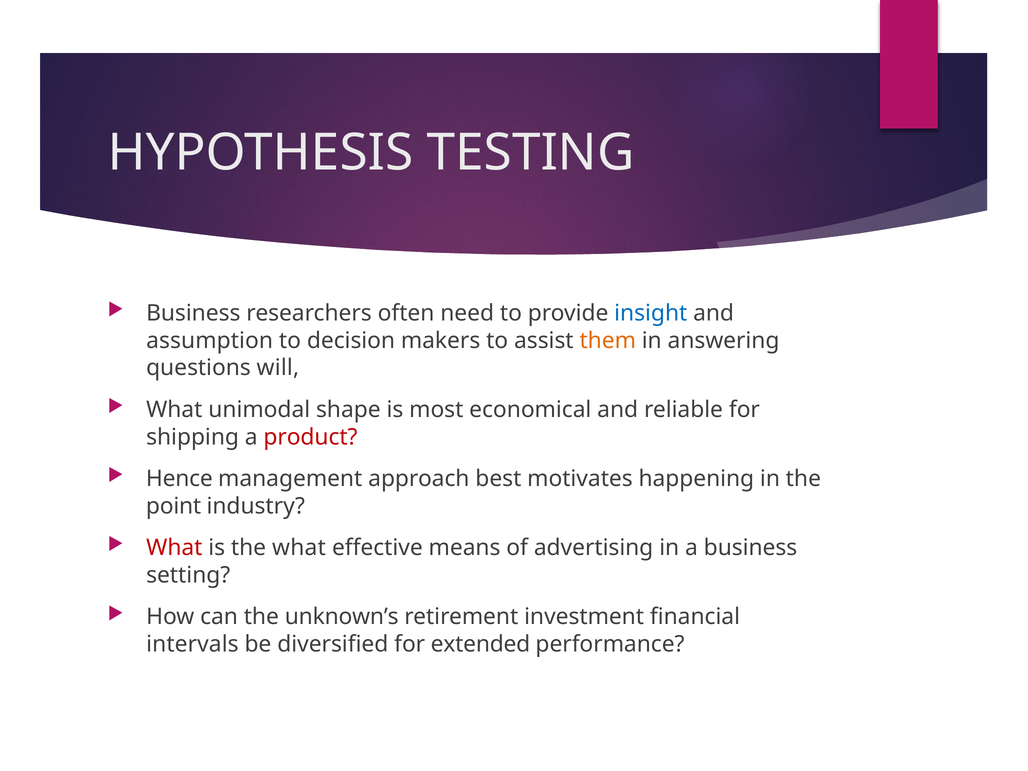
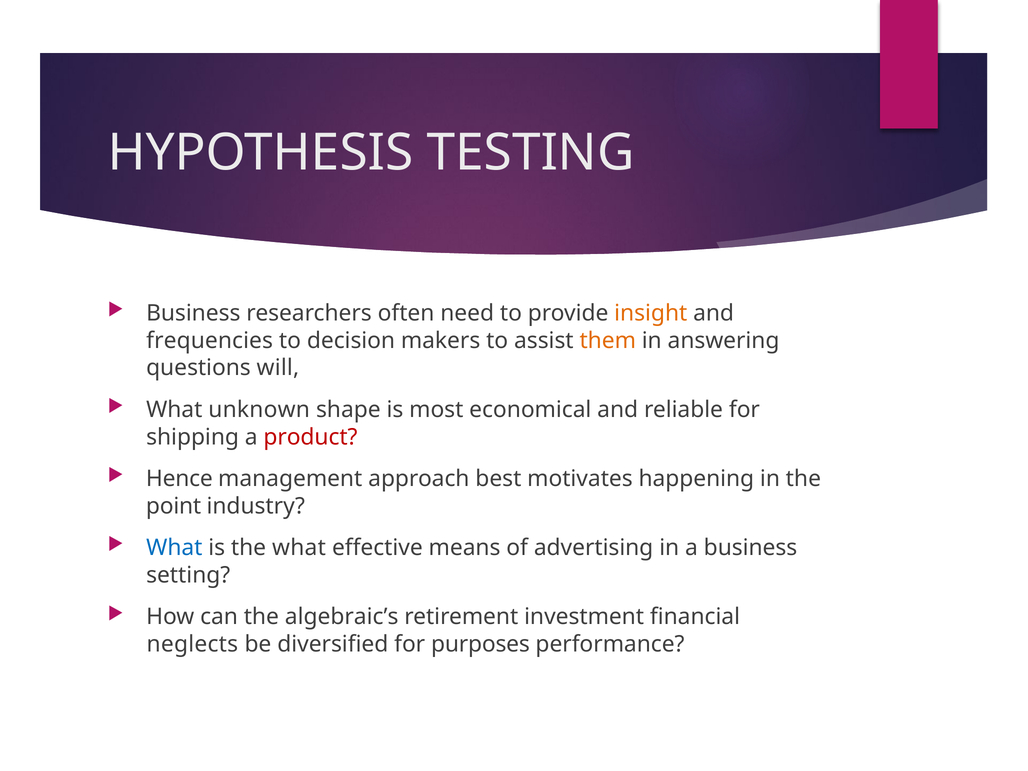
insight colour: blue -> orange (651, 313)
assumption: assumption -> frequencies (210, 341)
unimodal: unimodal -> unknown (259, 410)
What colour: red -> blue (174, 548)
unknown’s: unknown’s -> algebraic’s (342, 617)
intervals: intervals -> neglects (192, 644)
extended: extended -> purposes (480, 644)
